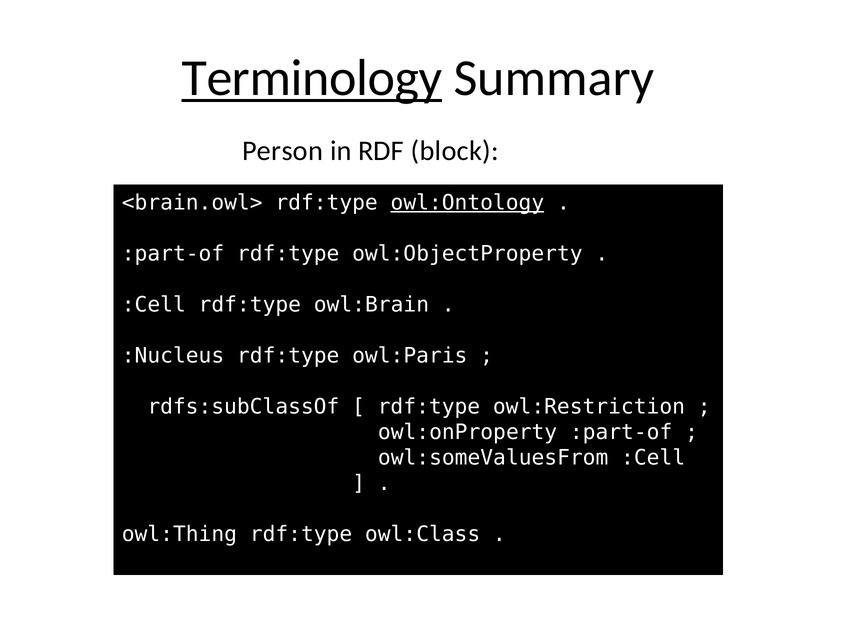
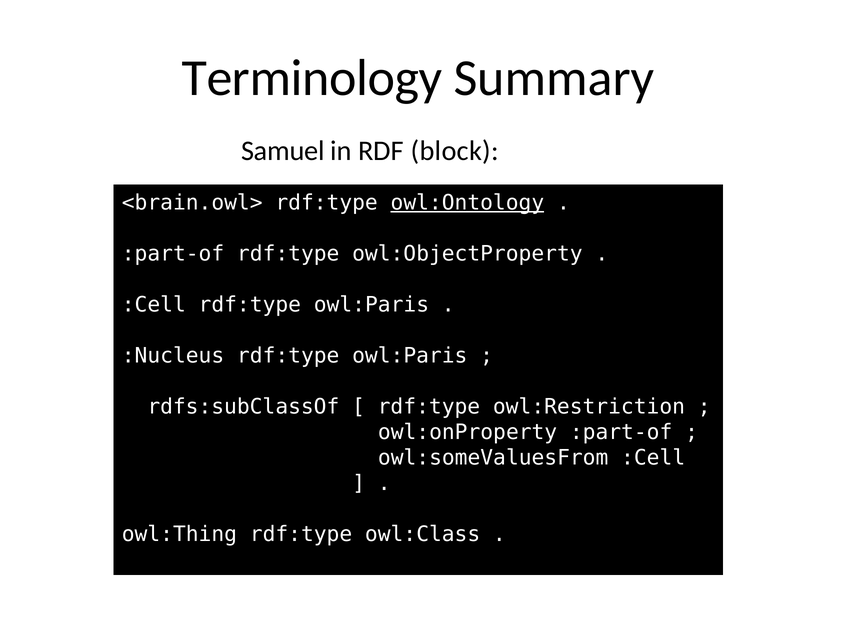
Terminology underline: present -> none (312, 78)
Person: Person -> Samuel (283, 151)
:Cell rdf:type owl:Brain: owl:Brain -> owl:Paris (371, 305)
